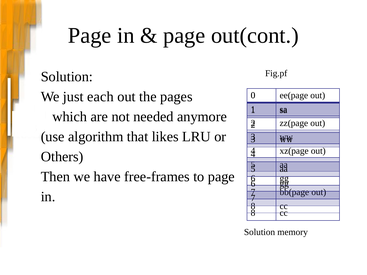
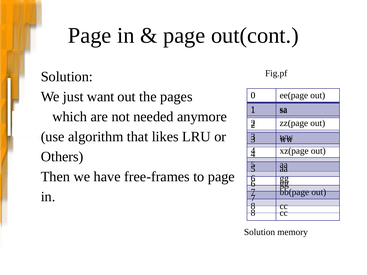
each: each -> want (101, 97)
